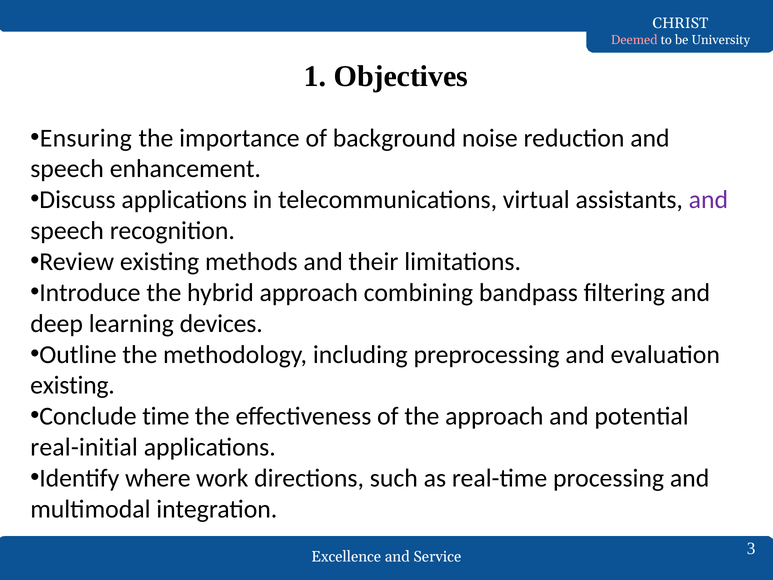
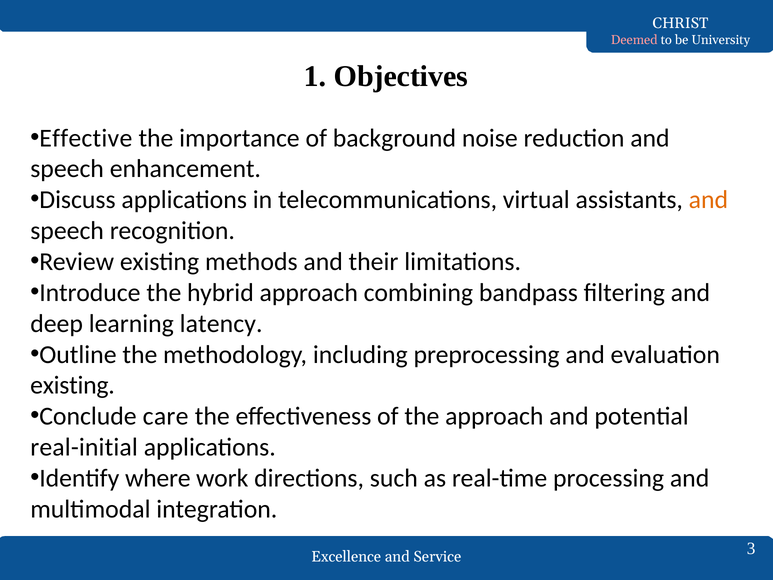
Ensuring: Ensuring -> Effective (86, 138)
and colour: purple -> orange (708, 200)
devices: devices -> latency (221, 323)
time: time -> care (166, 416)
